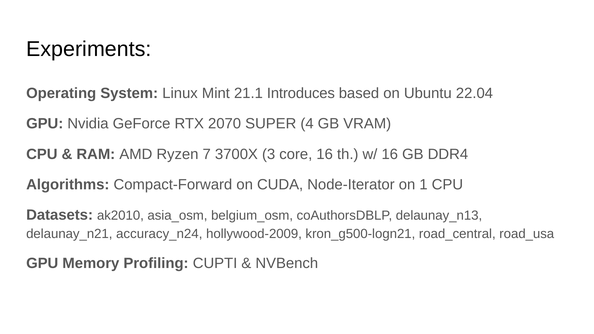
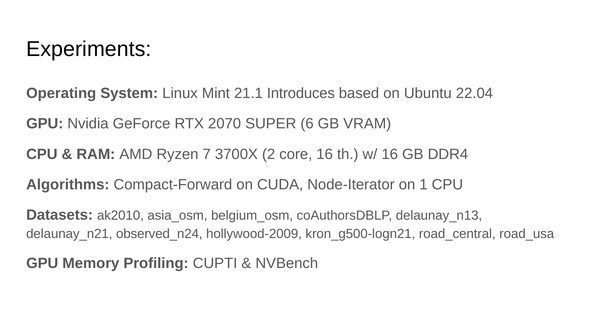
4: 4 -> 6 (307, 124)
3: 3 -> 2 (269, 154)
accuracy_n24: accuracy_n24 -> observed_n24 (159, 234)
